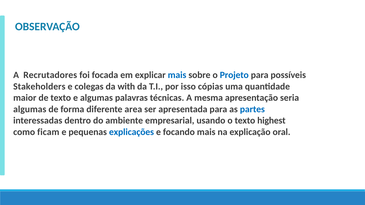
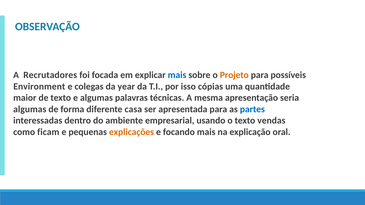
Projeto colour: blue -> orange (234, 75)
Stakeholders: Stakeholders -> Environment (39, 87)
with: with -> year (126, 87)
area: area -> casa (133, 109)
highest: highest -> vendas (271, 121)
explicações colour: blue -> orange (131, 132)
